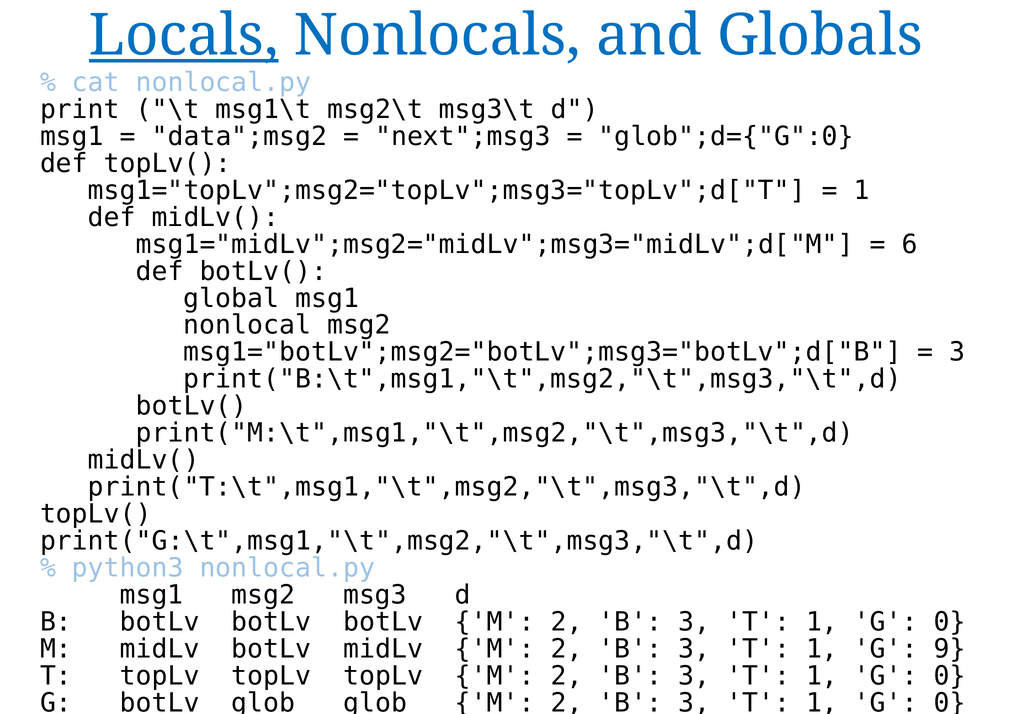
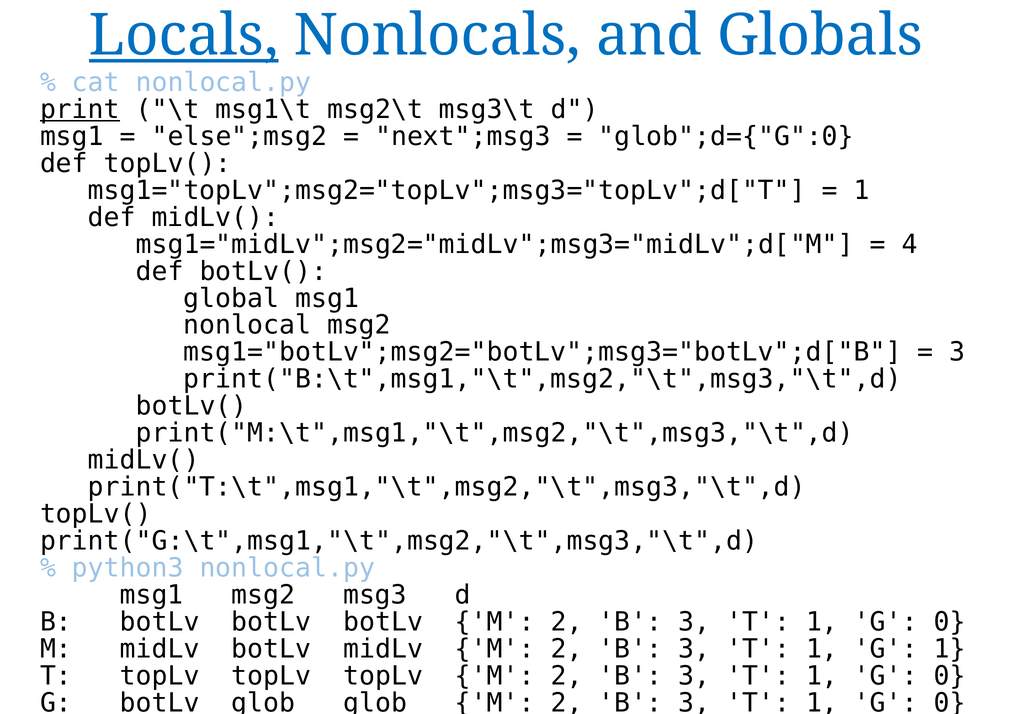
print underline: none -> present (80, 109)
data";msg2: data";msg2 -> else";msg2 (239, 136)
6: 6 -> 4 (910, 244)
G 9: 9 -> 1 (950, 649)
